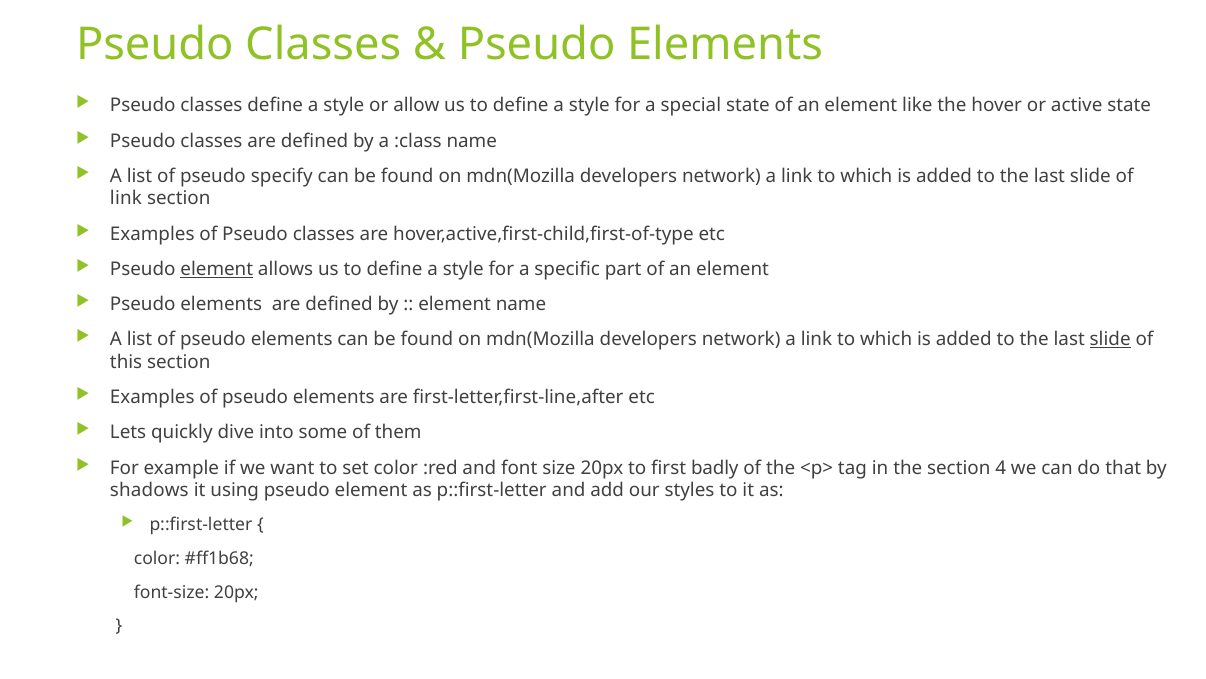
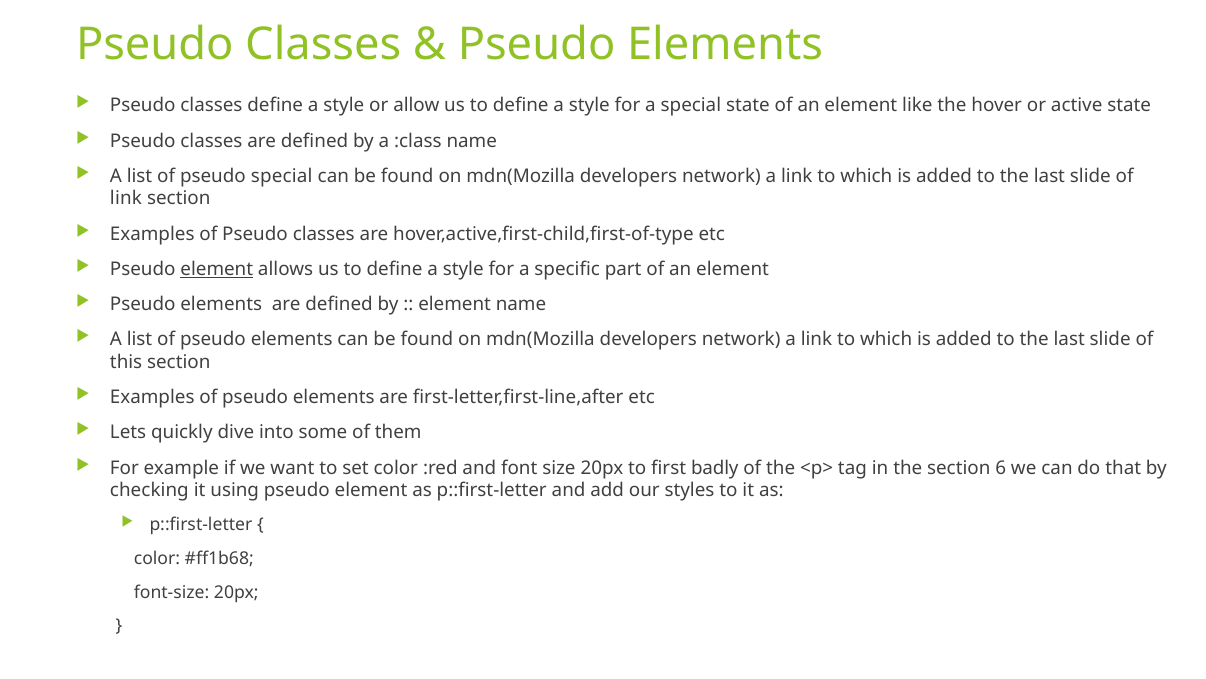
pseudo specify: specify -> special (282, 176)
slide underline: present -> none (1110, 339)
4: 4 -> 6 (1001, 467)
shadows: shadows -> checking (149, 490)
